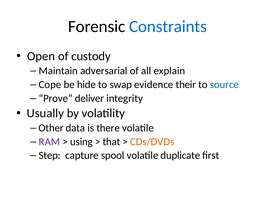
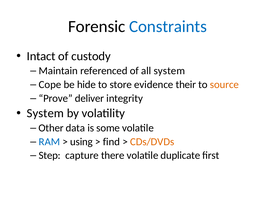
Open: Open -> Intact (41, 56)
adversarial: adversarial -> referenced (104, 71)
all explain: explain -> system (169, 71)
swap: swap -> store (121, 85)
source colour: blue -> orange (224, 85)
Usually: Usually -> System (45, 113)
there: there -> some (108, 128)
RAM colour: purple -> blue (49, 142)
that: that -> find (111, 142)
spool: spool -> there (113, 156)
